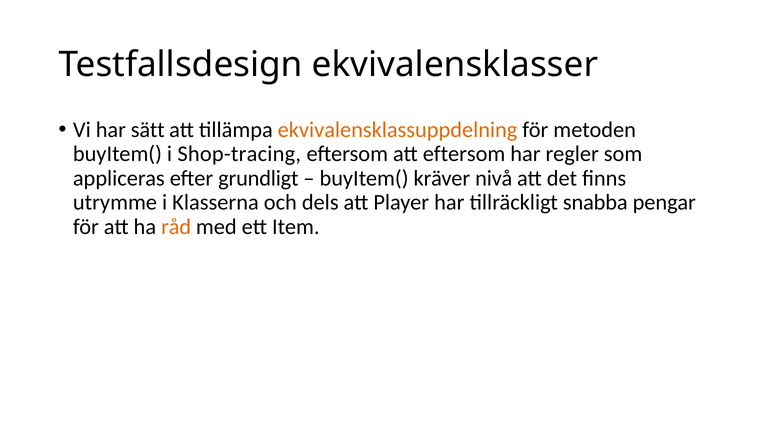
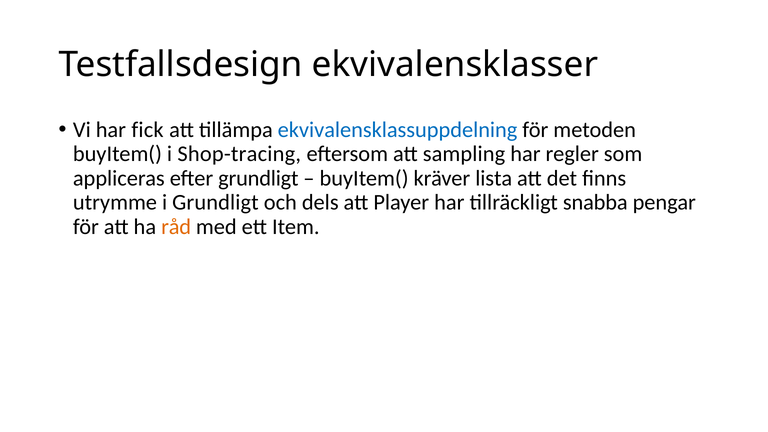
sätt: sätt -> fick (148, 130)
ekvivalensklassuppdelning colour: orange -> blue (398, 130)
att eftersom: eftersom -> sampling (464, 154)
nivå: nivå -> lista (494, 178)
i Klasserna: Klasserna -> Grundligt (215, 202)
